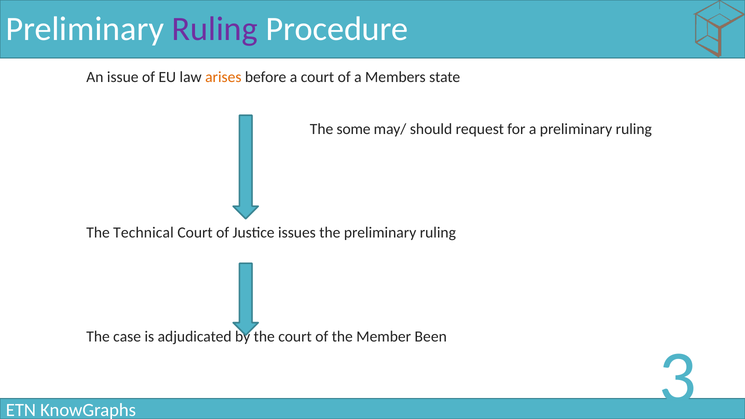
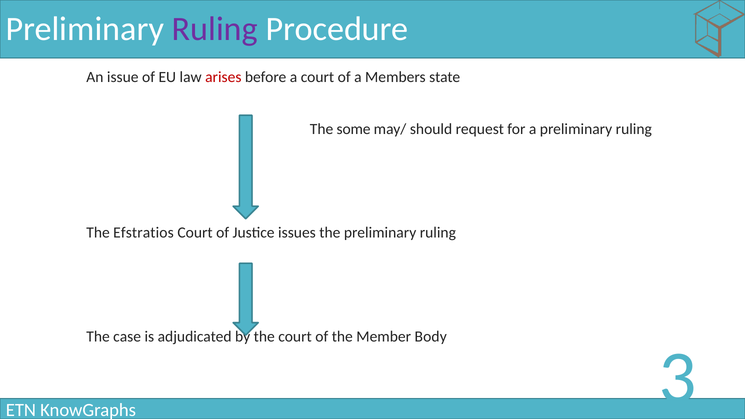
arises colour: orange -> red (223, 77)
Technical: Technical -> Efstratios (143, 233)
Been: Been -> Body (431, 336)
